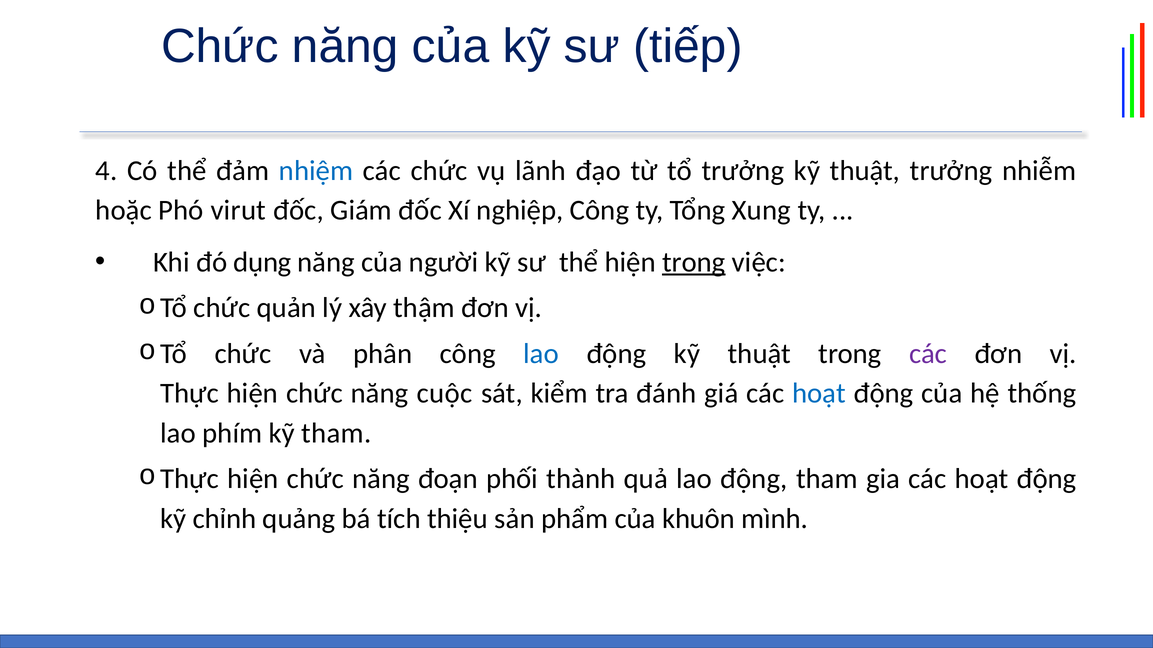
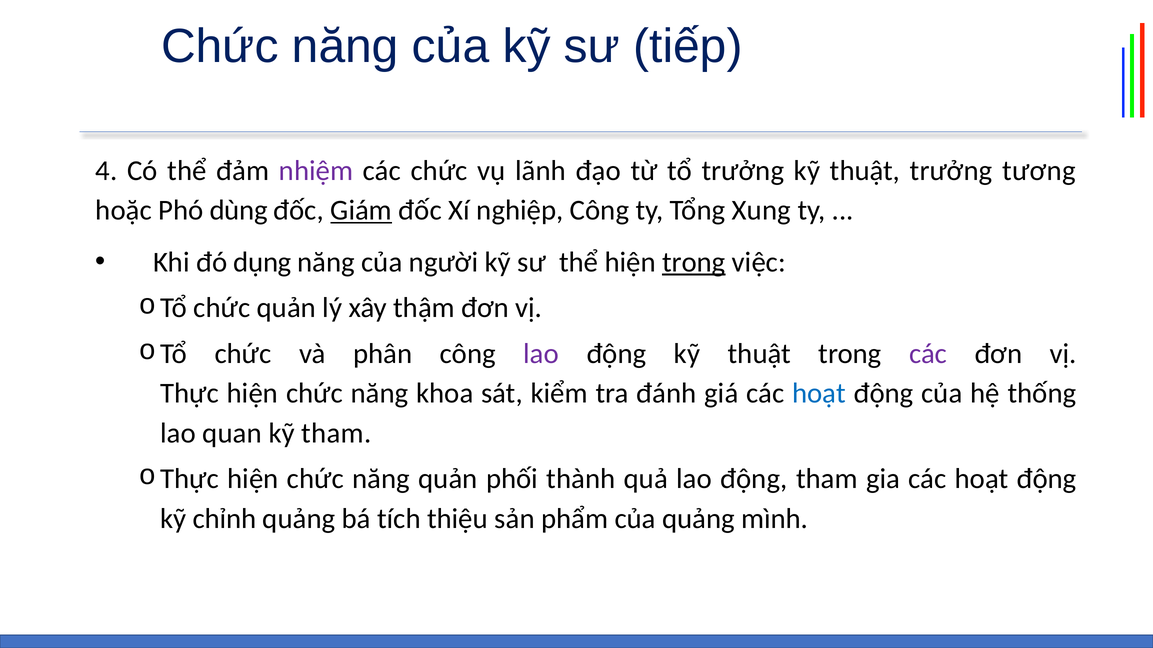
nhiệm colour: blue -> purple (316, 171)
nhiễm: nhiễm -> tương (1039, 171)
virut: virut -> dùng (239, 211)
Giám underline: none -> present (361, 211)
lao colour: blue -> purple (541, 354)
cuộc: cuộc -> khoa (445, 394)
phím: phím -> quan (232, 433)
năng đoạn: đoạn -> quản (448, 479)
của khuôn: khuôn -> quảng (698, 519)
